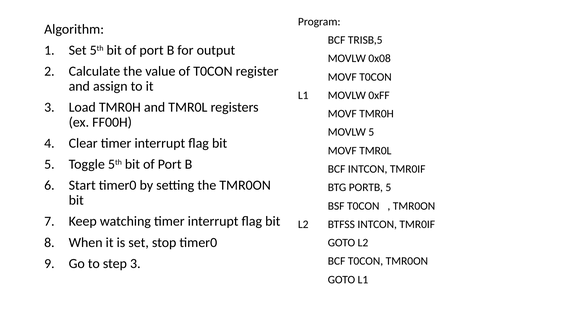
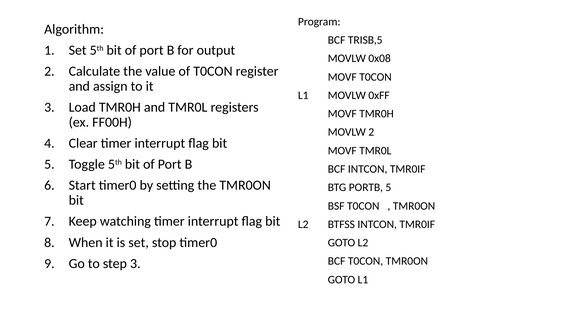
MOVLW 5: 5 -> 2 (371, 132)
